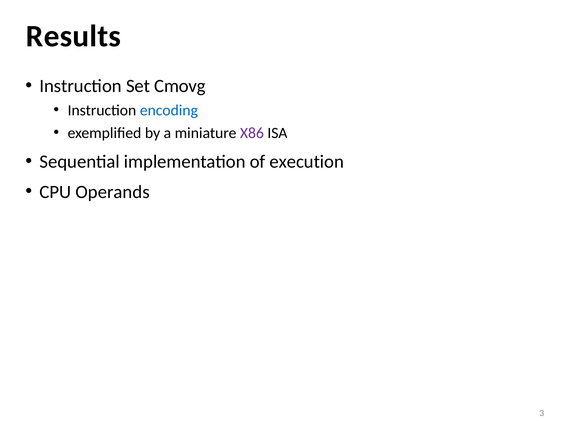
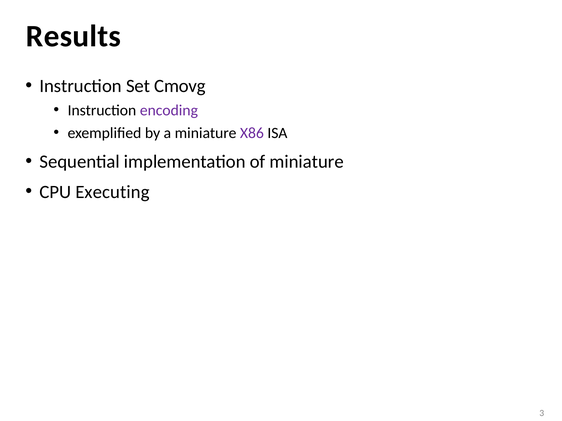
encoding colour: blue -> purple (169, 111)
of execution: execution -> miniature (307, 162)
Operands: Operands -> Executing (113, 192)
